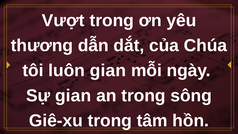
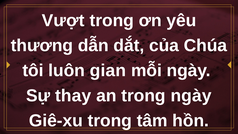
Sự gian: gian -> thay (73, 96)
trong sông: sông -> ngày (191, 96)
